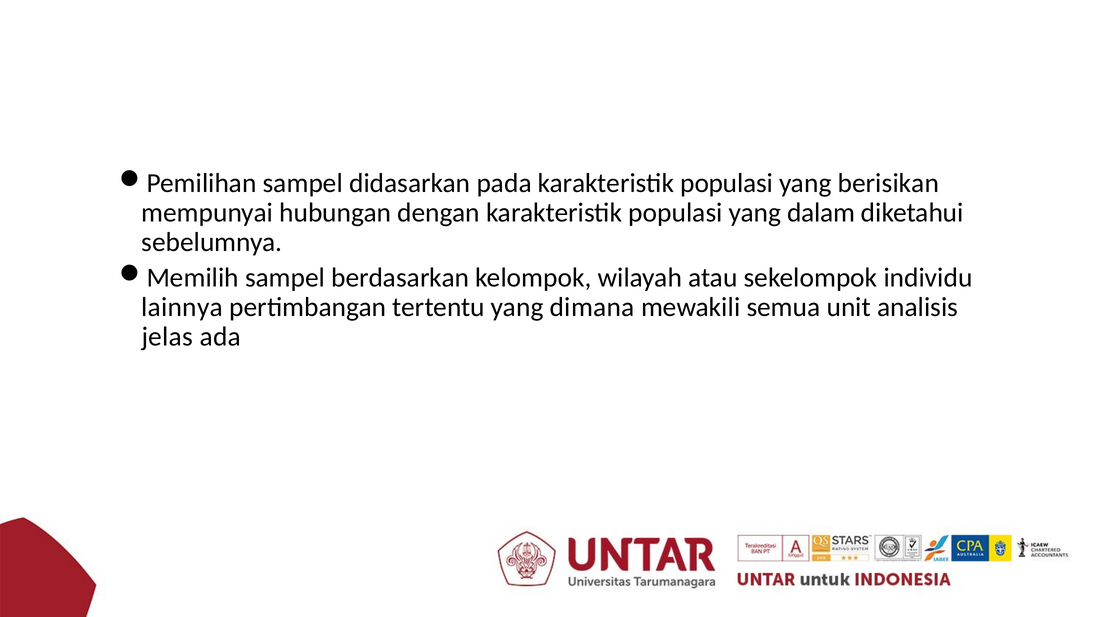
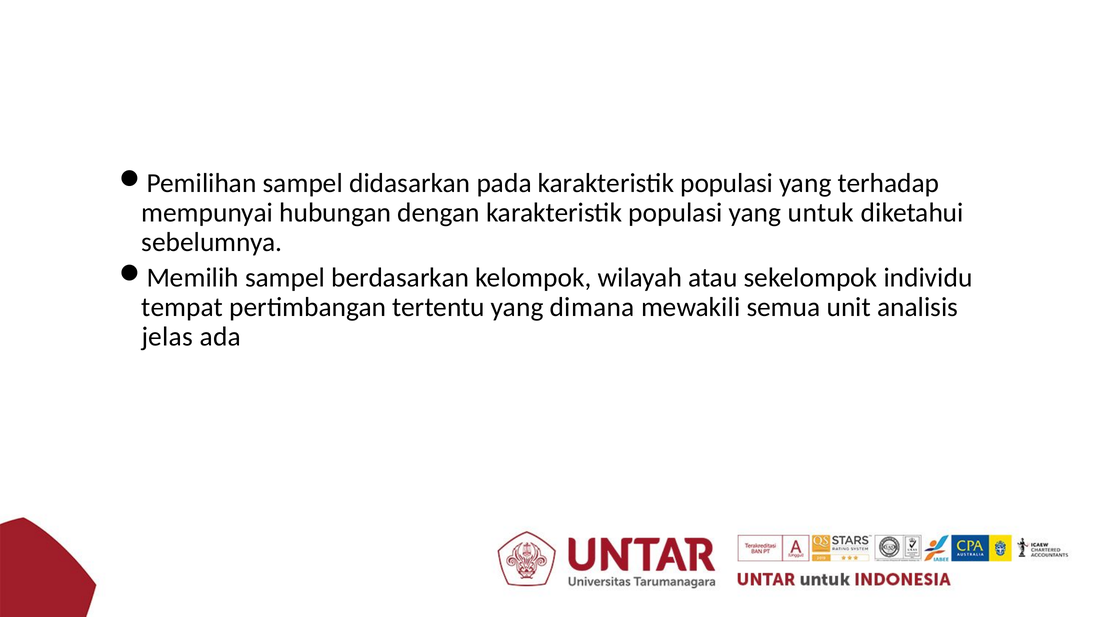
berisikan: berisikan -> terhadap (888, 183)
dalam: dalam -> untuk (821, 213)
lainnya: lainnya -> tempat (182, 307)
